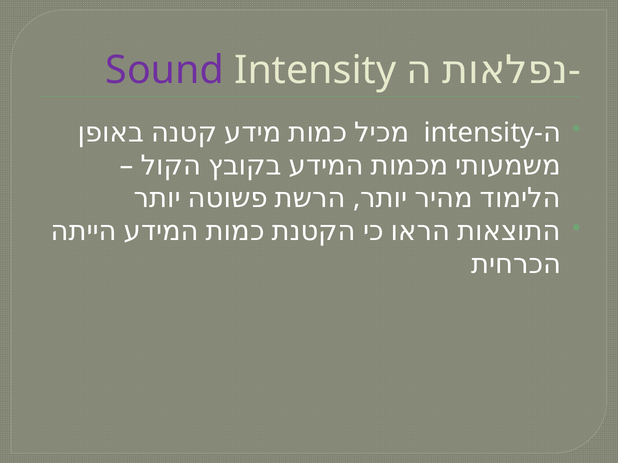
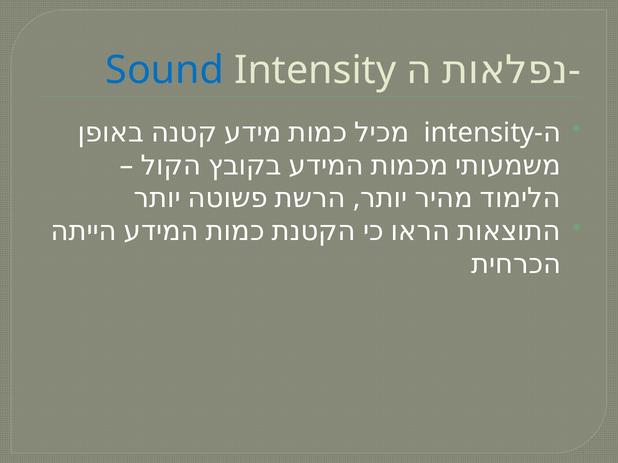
Sound colour: purple -> blue (165, 70)
